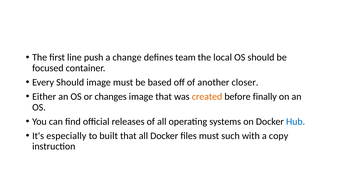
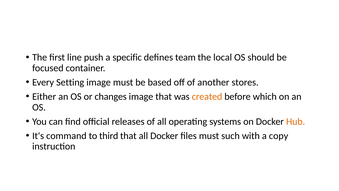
change: change -> specific (127, 57)
Every Should: Should -> Setting (70, 82)
closer: closer -> stores (245, 82)
finally: finally -> which (265, 96)
Hub colour: blue -> orange (296, 121)
especially: especially -> command (66, 136)
built: built -> third (109, 136)
